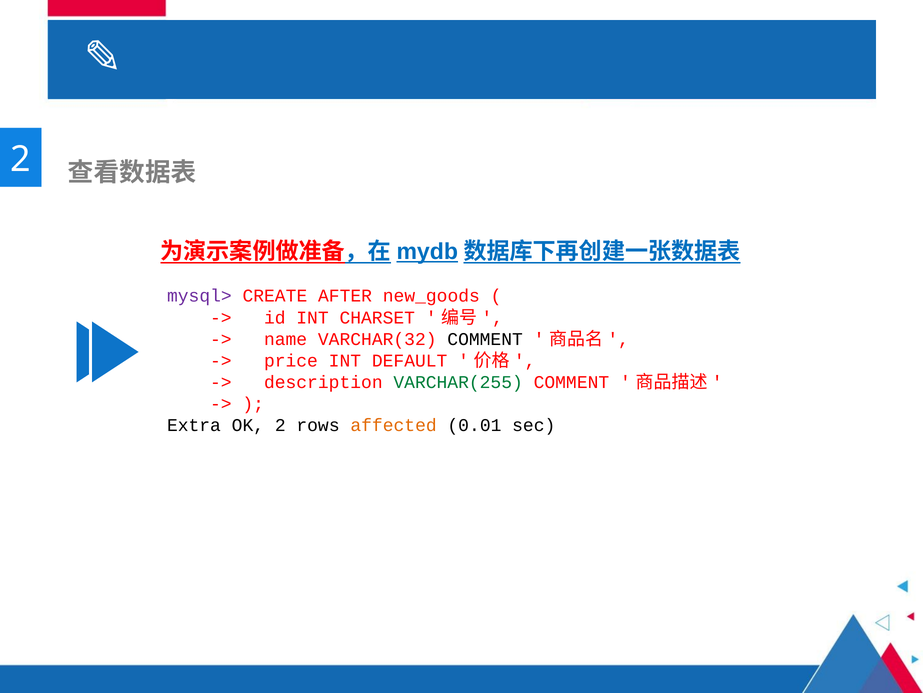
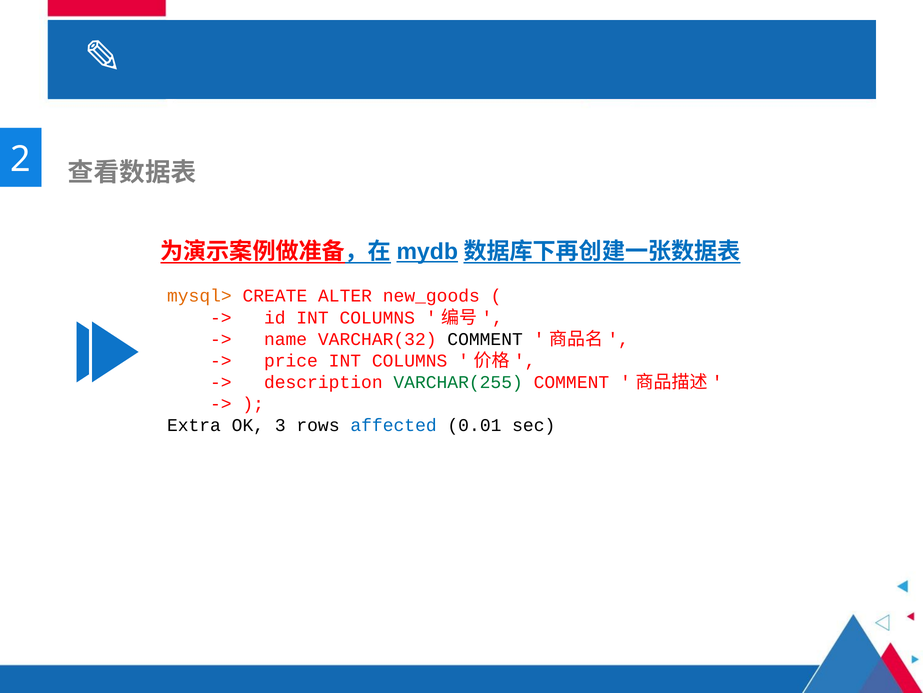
mysql> colour: purple -> orange (199, 296)
AFTER: AFTER -> ALTER (345, 296)
id INT CHARSET: CHARSET -> COLUMNS (377, 317)
price INT DEFAULT: DEFAULT -> COLUMNS (410, 360)
OK 2: 2 -> 3 (280, 425)
affected colour: orange -> blue (394, 425)
